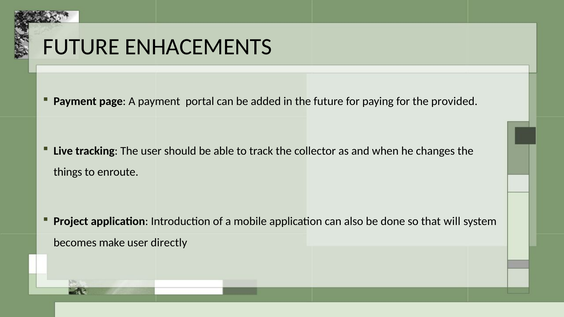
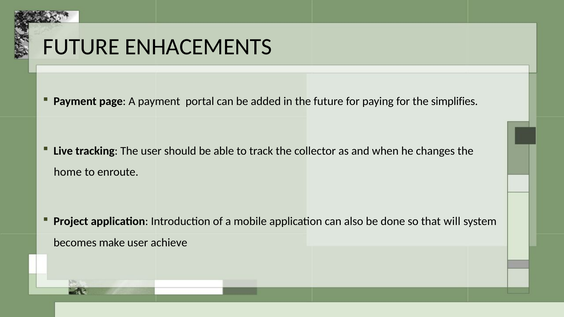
provided: provided -> simplifies (455, 102)
things: things -> home (68, 172)
directly: directly -> achieve (169, 243)
